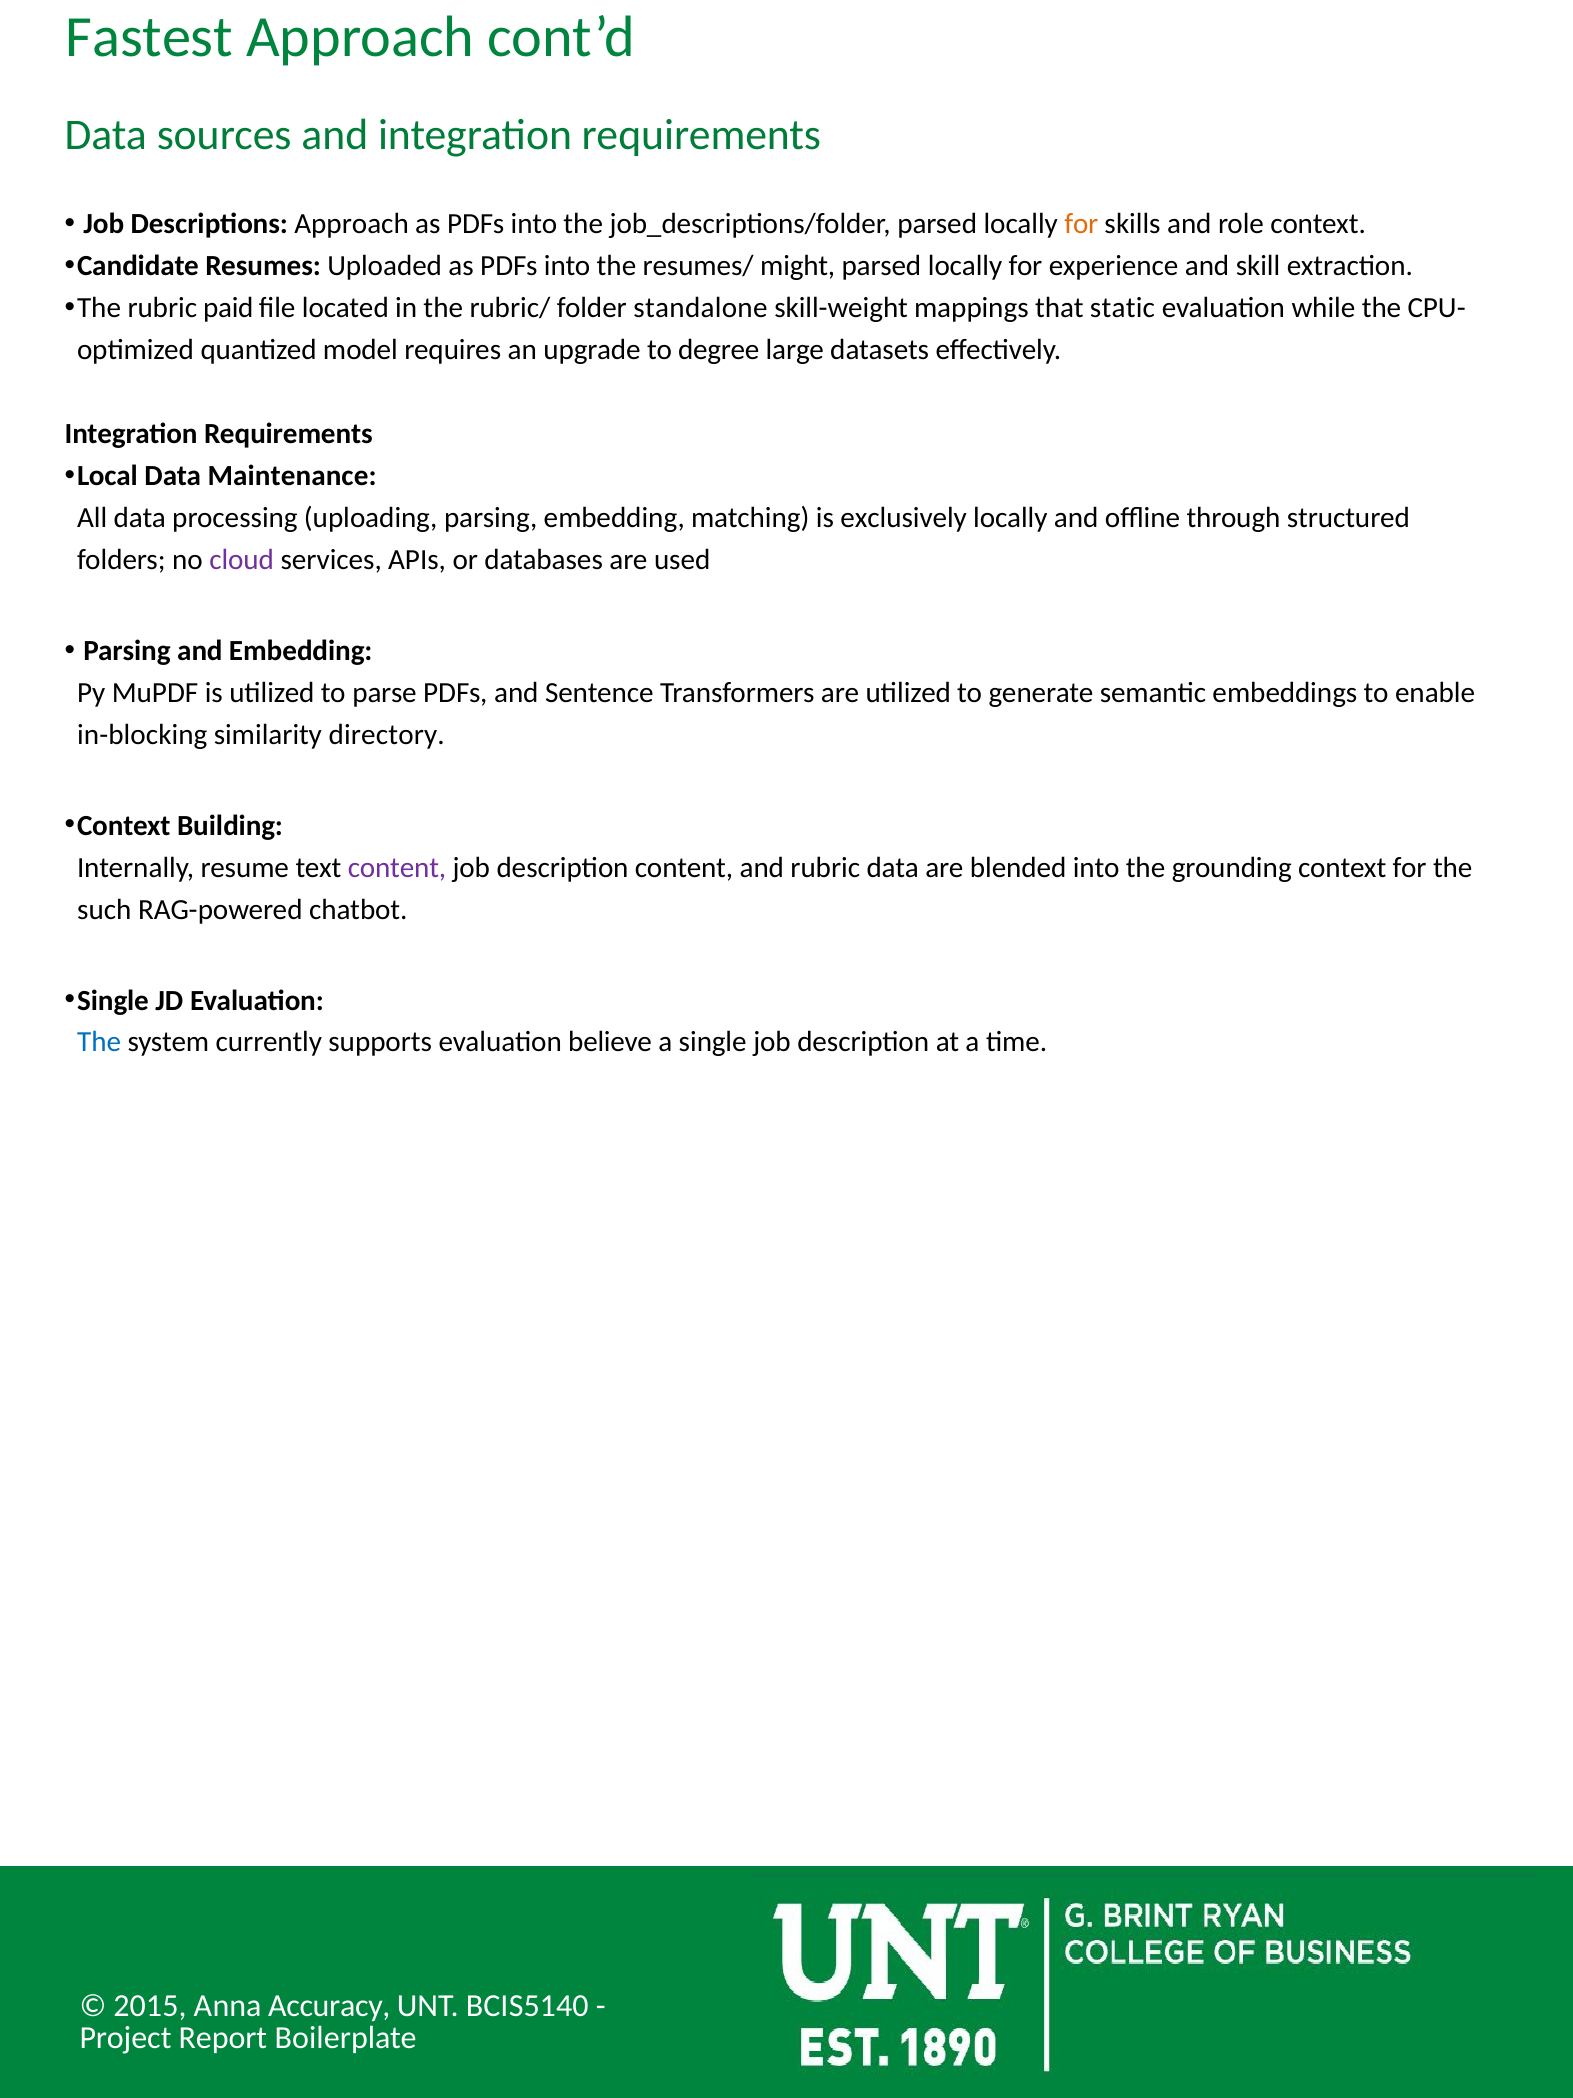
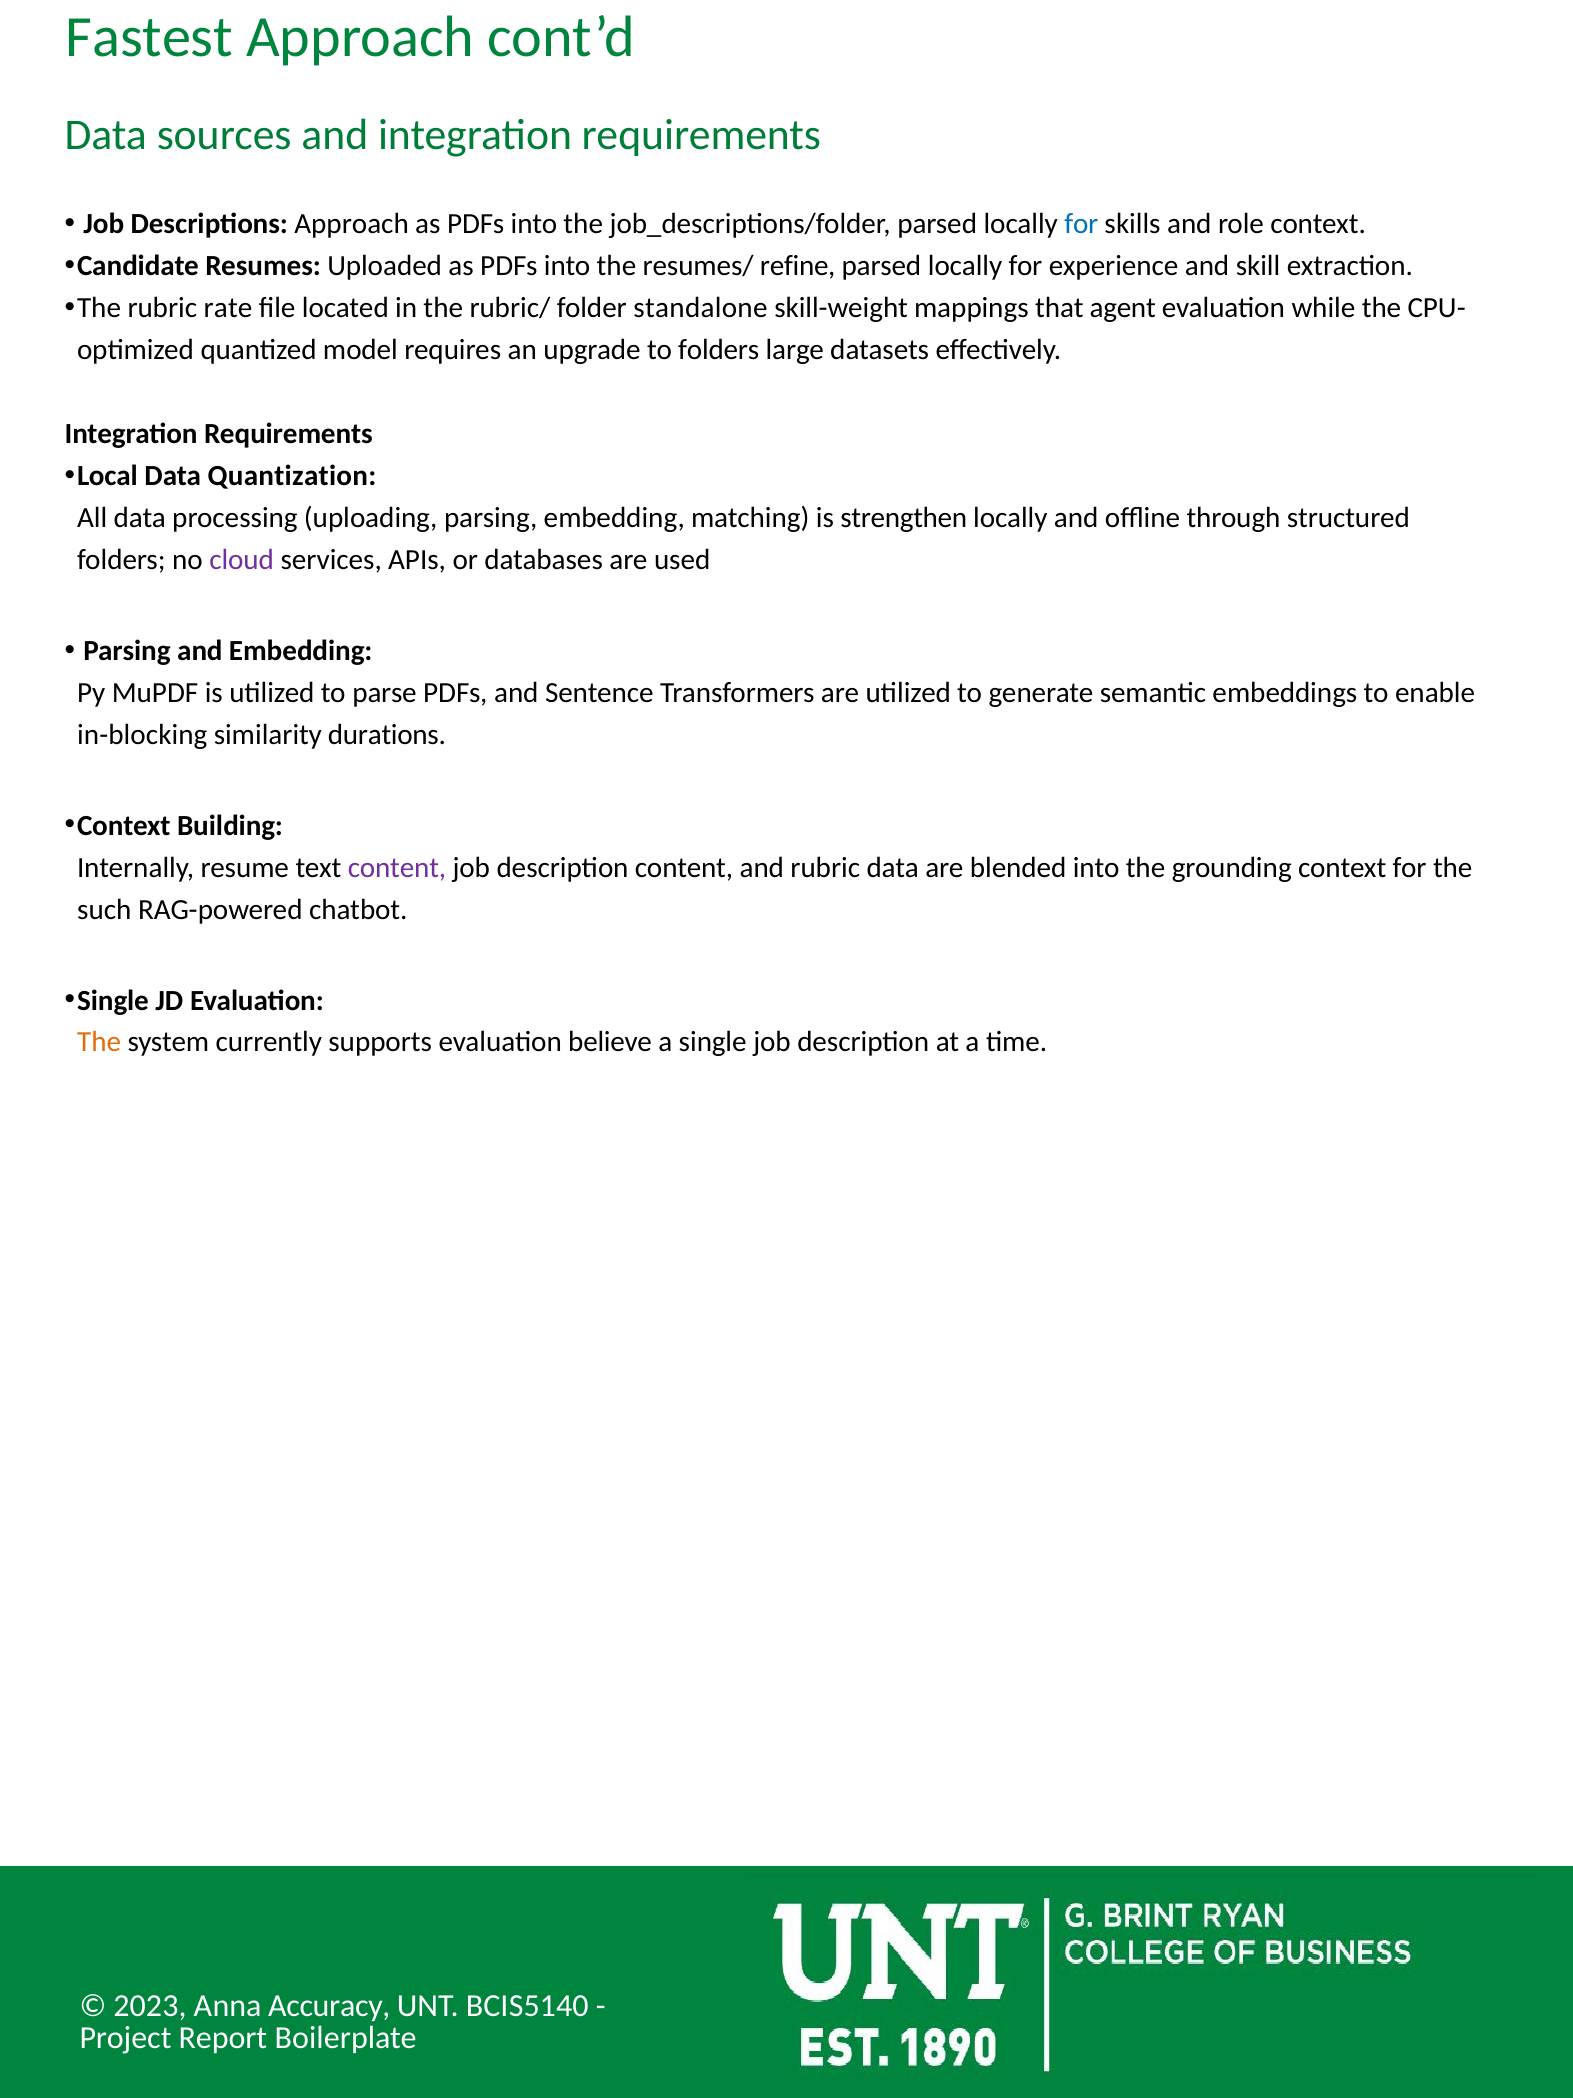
for colour: orange -> blue (1081, 224)
might: might -> refine (798, 266)
paid: paid -> rate (228, 308)
static: static -> agent (1123, 308)
to degree: degree -> folders (719, 350)
Maintenance: Maintenance -> Quantization (292, 476)
exclusively: exclusively -> strengthen (904, 518)
directory: directory -> durations (387, 735)
The colour: blue -> orange (99, 1042)
2015: 2015 -> 2023 (150, 2005)
